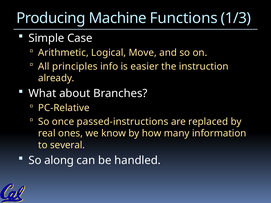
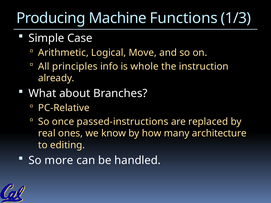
easier: easier -> whole (145, 66)
information: information -> architecture (219, 133)
several: several -> editing (68, 145)
along: along -> more (59, 161)
